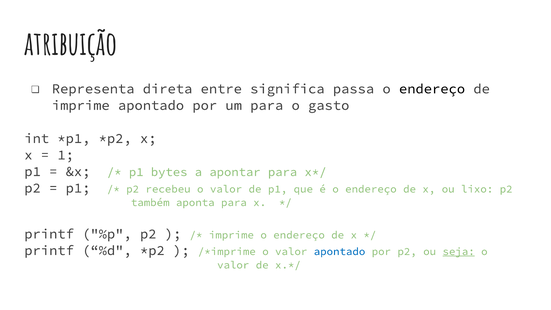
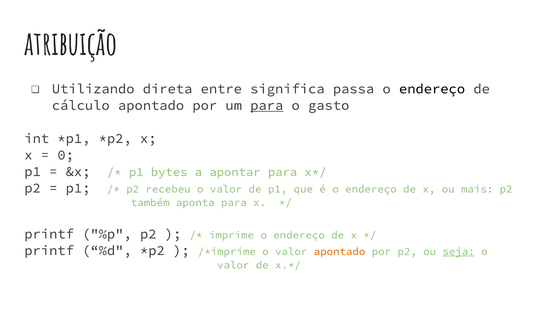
Representa: Representa -> Utilizando (93, 89)
imprime: imprime -> cálculo (81, 105)
para underline: none -> present (267, 105)
1: 1 -> 0 (66, 155)
lixo: lixo -> mais (477, 189)
apontado colour: blue -> orange (340, 251)
